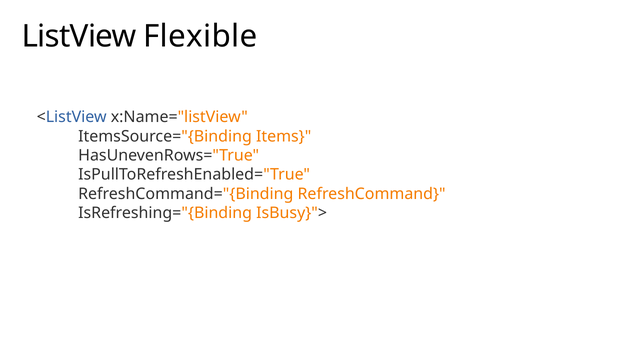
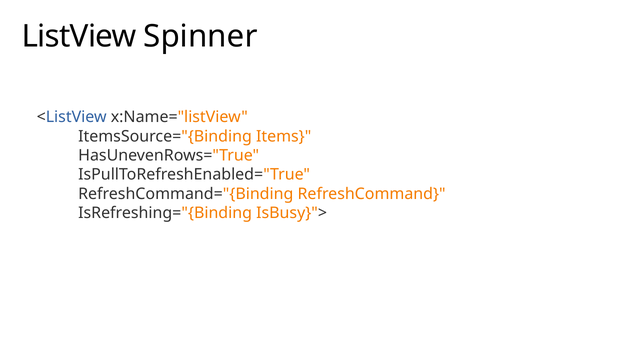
Flexible: Flexible -> Spinner (200, 37)
